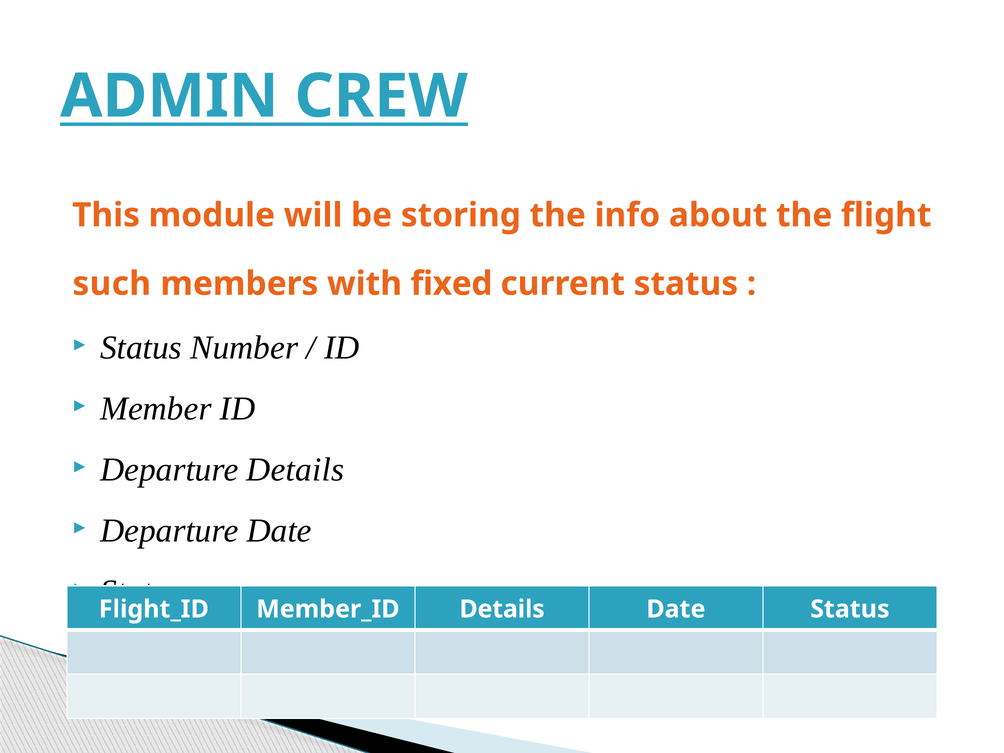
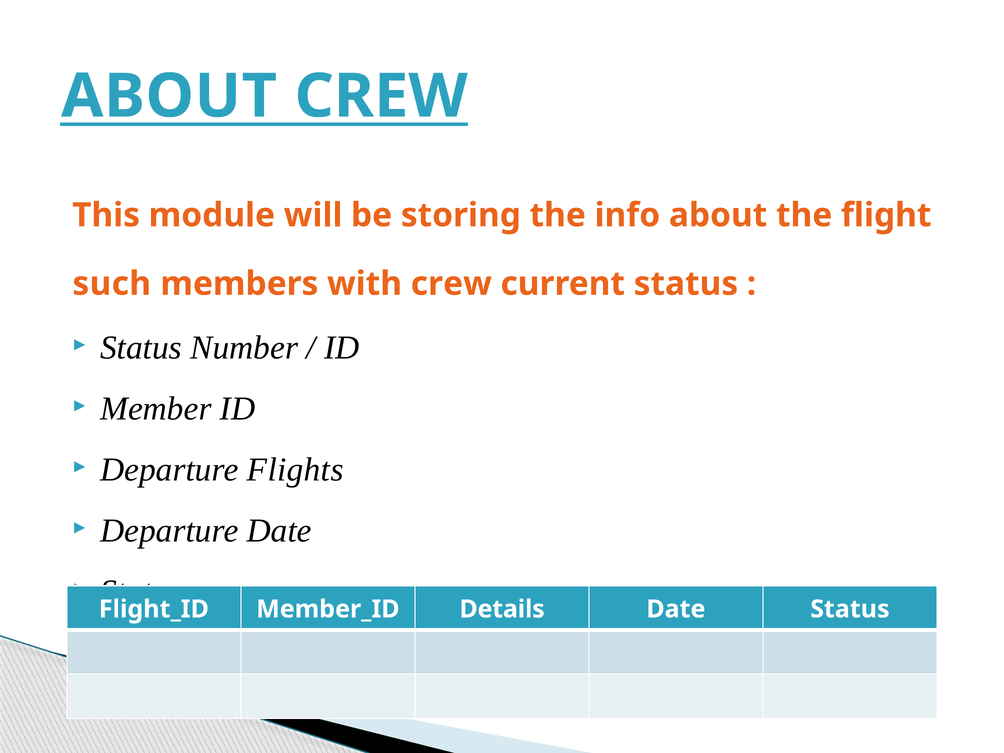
ADMIN: ADMIN -> ABOUT (169, 96)
with fixed: fixed -> crew (451, 284)
Departure Details: Details -> Flights (295, 470)
